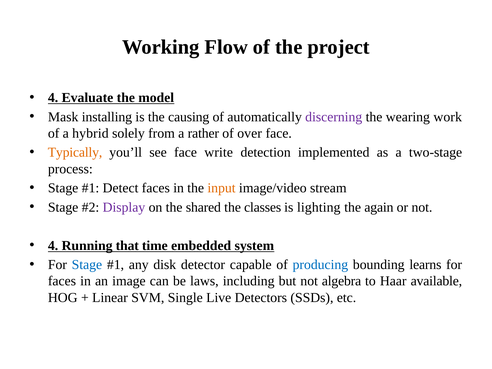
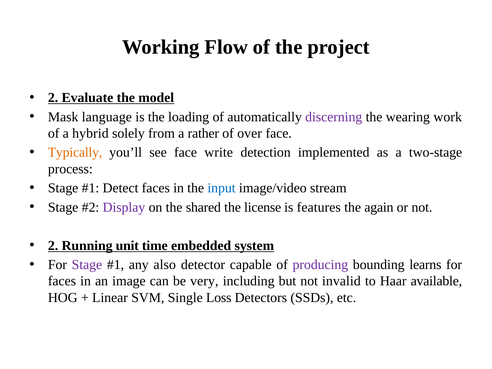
4: 4 -> 2 (53, 98)
installing: installing -> language (107, 117)
causing: causing -> loading (189, 117)
input colour: orange -> blue (222, 188)
classes: classes -> license (263, 207)
lighting: lighting -> features (319, 207)
4: 4 -> 2 (53, 246)
that: that -> unit (127, 246)
Stage colour: blue -> purple (87, 265)
disk: disk -> also (165, 265)
producing colour: blue -> purple (320, 265)
laws: laws -> very (204, 281)
algebra: algebra -> invalid (341, 281)
Live: Live -> Loss (219, 298)
